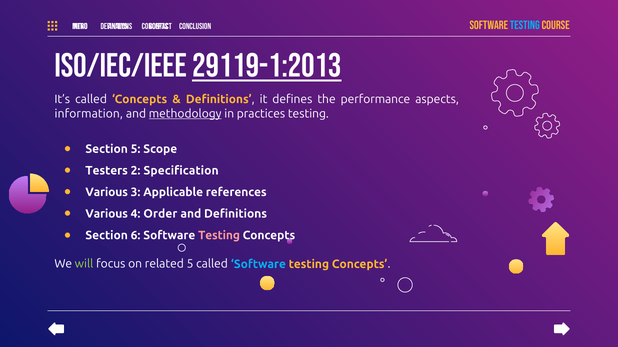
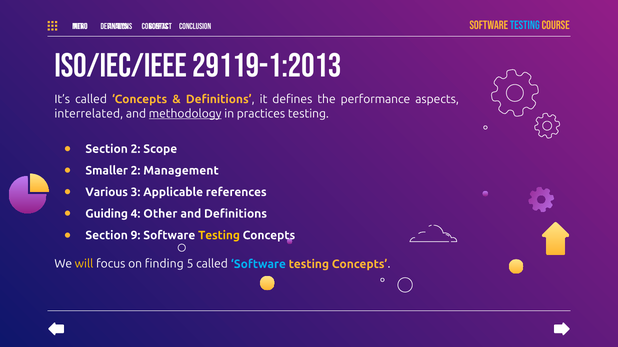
29119-1:2013 underline: present -> none (267, 66)
information: information -> interrelated (89, 114)
Section 5: 5 -> 2 (136, 149)
Testers: Testers -> Smaller (107, 171)
Specification: Specification -> Management (181, 171)
Various: Various -> Guiding (107, 214)
Order: Order -> Other (160, 214)
6: 6 -> 9 (136, 236)
Testing colour: pink -> yellow (219, 236)
will colour: light green -> yellow (84, 264)
related: related -> finding (164, 264)
